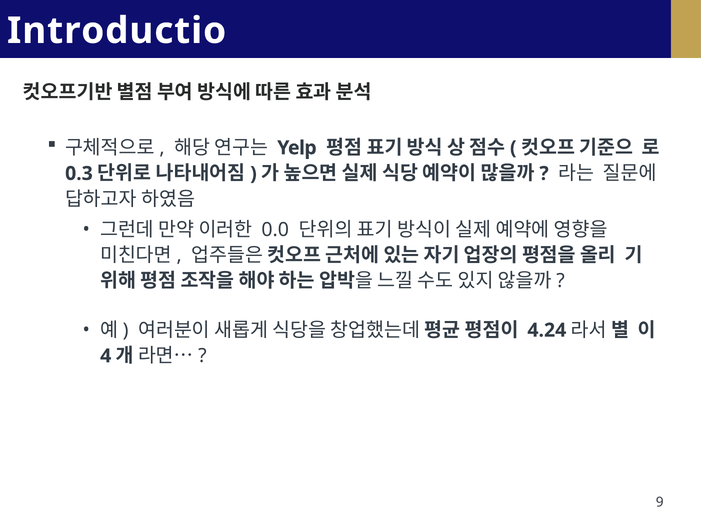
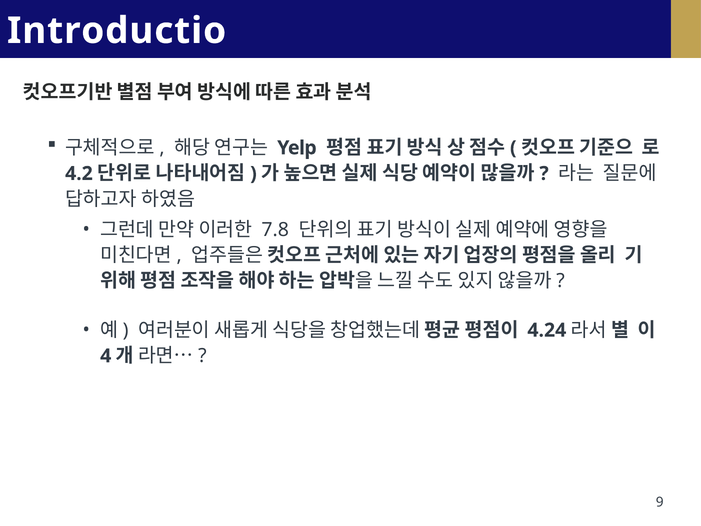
0.3: 0.3 -> 4.2 (79, 173)
0.0: 0.0 -> 7.8 (275, 230)
